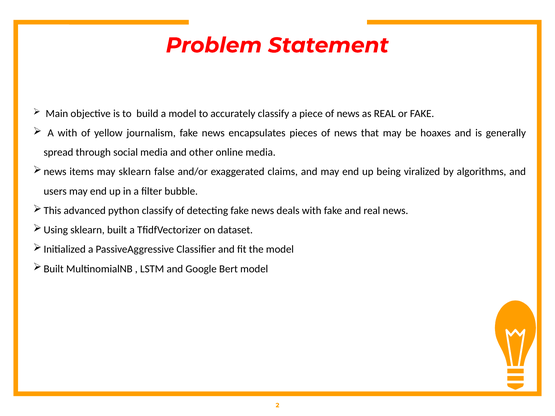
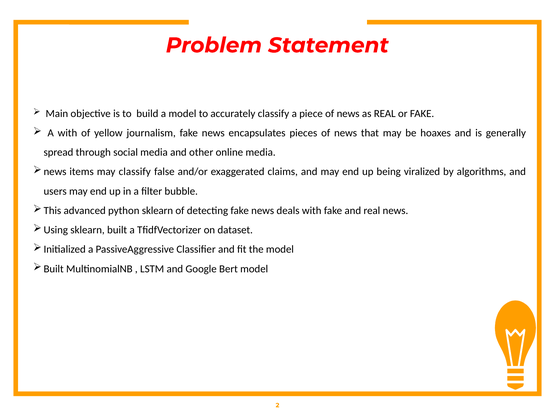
may sklearn: sklearn -> classify (135, 172)
python classify: classify -> sklearn (157, 211)
